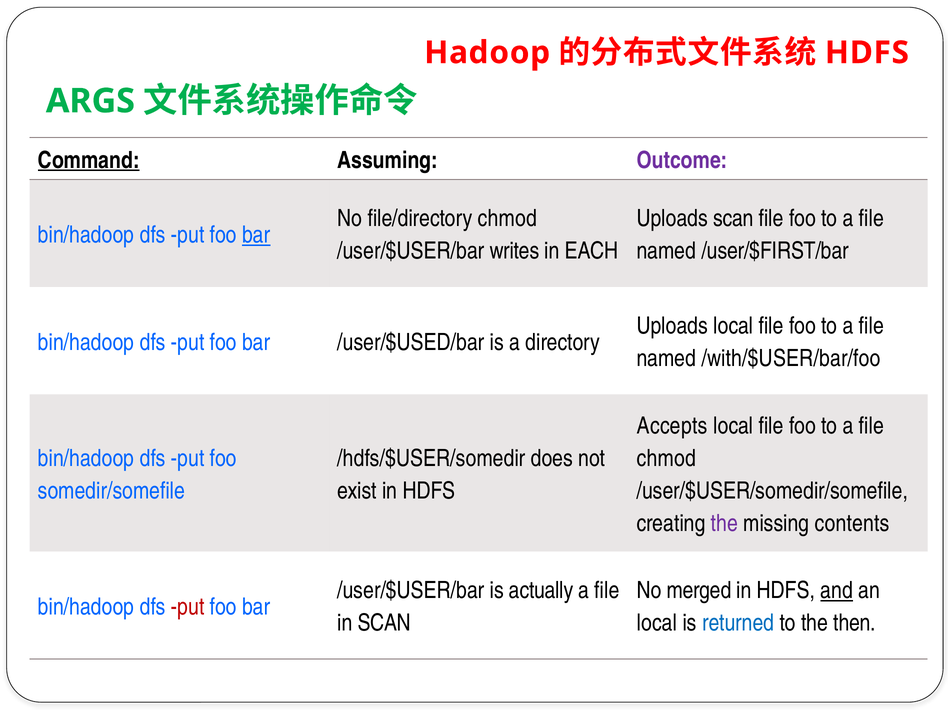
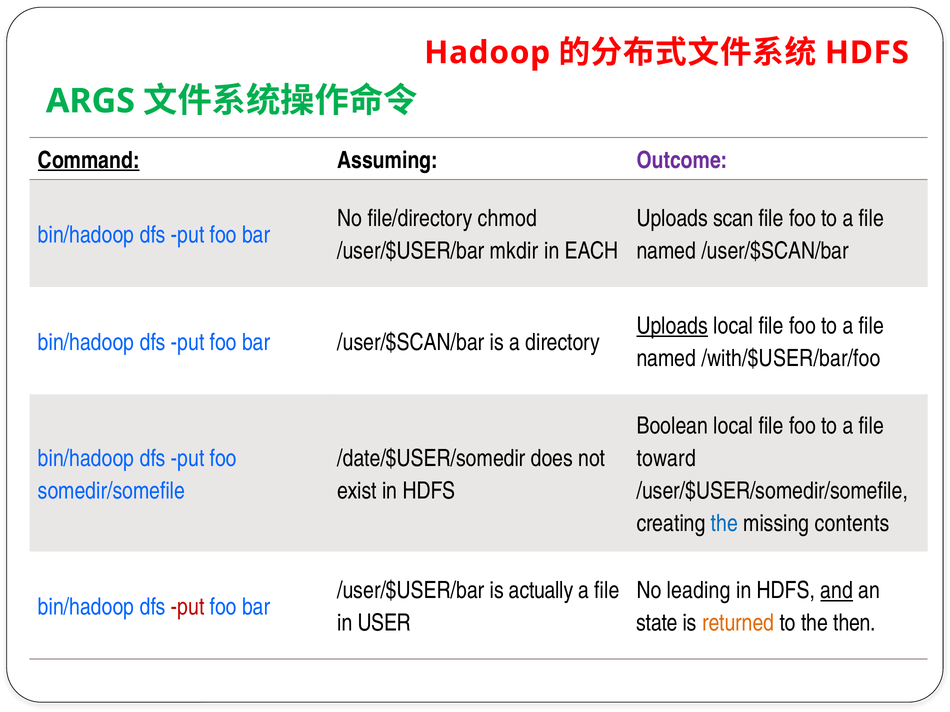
bar underline: present -> none (256, 235)
writes: writes -> mkdir (514, 251)
named /user/$FIRST/bar: /user/$FIRST/bar -> /user/$SCAN/bar (775, 251)
Uploads underline: none -> present (672, 326)
bar /user/$USED/bar: /user/$USED/bar -> /user/$SCAN/bar (411, 343)
Accepts: Accepts -> Boolean (672, 426)
/hdfs/$USER/somedir: /hdfs/$USER/somedir -> /date/$USER/somedir (431, 459)
chmod: chmod -> toward (666, 459)
the colour: purple -> blue (724, 524)
merged: merged -> leading (699, 591)
in SCAN: SCAN -> USER (384, 624)
local: local -> state (657, 624)
returned colour: blue -> orange (738, 624)
